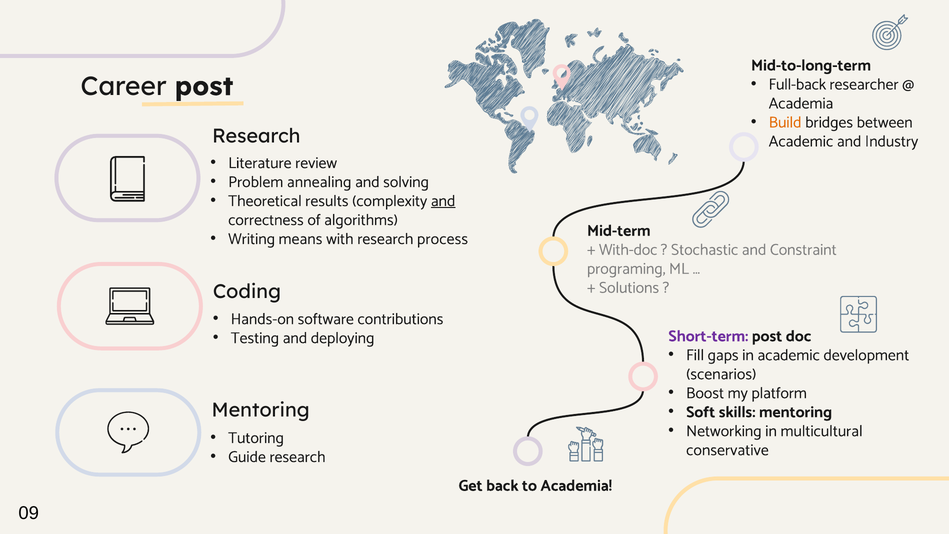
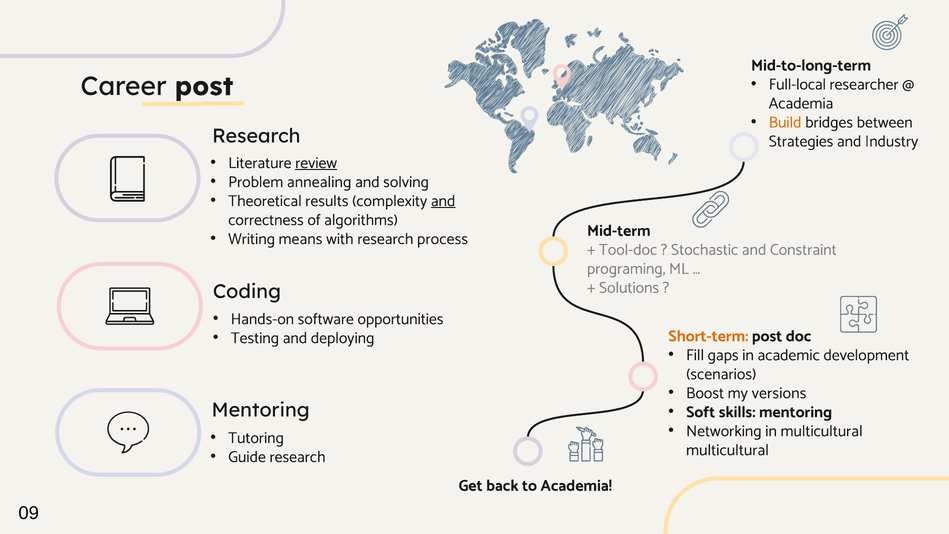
Full-back: Full-back -> Full-local (797, 84)
Academic: Academic -> Strategies (801, 141)
review underline: none -> present (316, 163)
With-doc: With-doc -> Tool-doc (628, 250)
contributions: contributions -> opportunities (400, 319)
Short-term colour: purple -> orange (708, 336)
platform: platform -> versions (779, 393)
conservative: conservative -> multicultural (727, 450)
